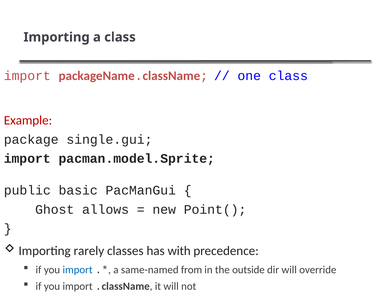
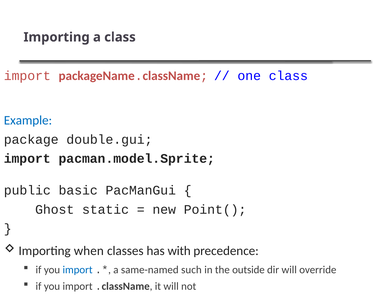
Example colour: red -> blue (28, 120)
single.gui: single.gui -> double.gui (109, 139)
allows: allows -> static (106, 209)
rarely: rarely -> when (89, 250)
from: from -> such (191, 269)
